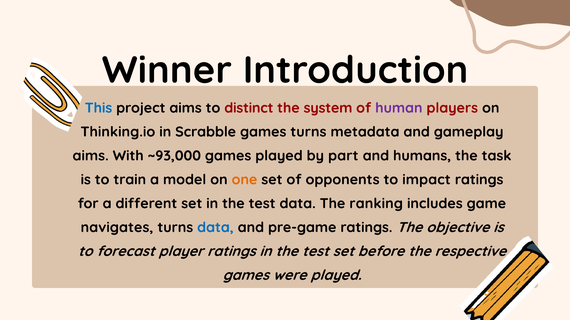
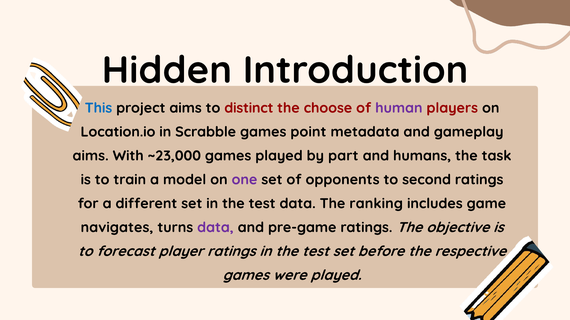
Winner: Winner -> Hidden (167, 70)
system: system -> choose (328, 108)
Thinking.io: Thinking.io -> Location.io (118, 132)
games turns: turns -> point (308, 132)
~93,000: ~93,000 -> ~23,000 (174, 156)
one colour: orange -> purple (244, 180)
impact: impact -> second (427, 180)
data colour: blue -> purple (215, 228)
